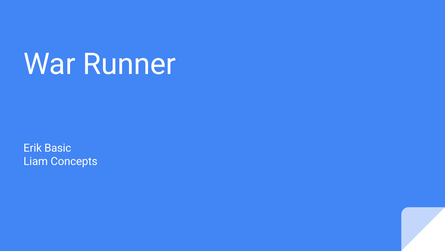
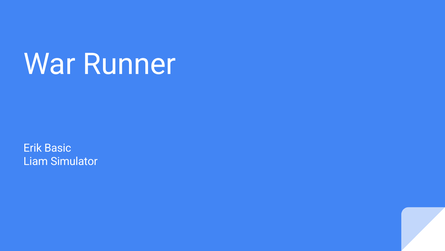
Concepts: Concepts -> Simulator (74, 161)
